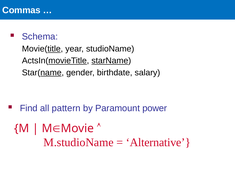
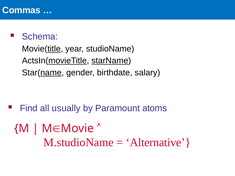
pattern: pattern -> usually (66, 108)
power: power -> atoms (155, 108)
